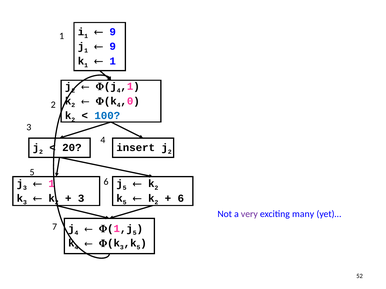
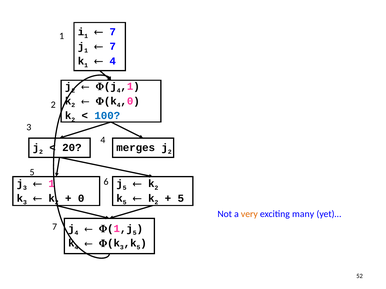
9: 9 -> 7 (113, 32)
9: 9 -> 7 (113, 47)
1: 1 -> 4 (113, 61)
insert: insert -> merges (136, 148)
3: 3 -> 0 (81, 199)
6: 6 -> 5 (181, 199)
very colour: purple -> orange (249, 214)
